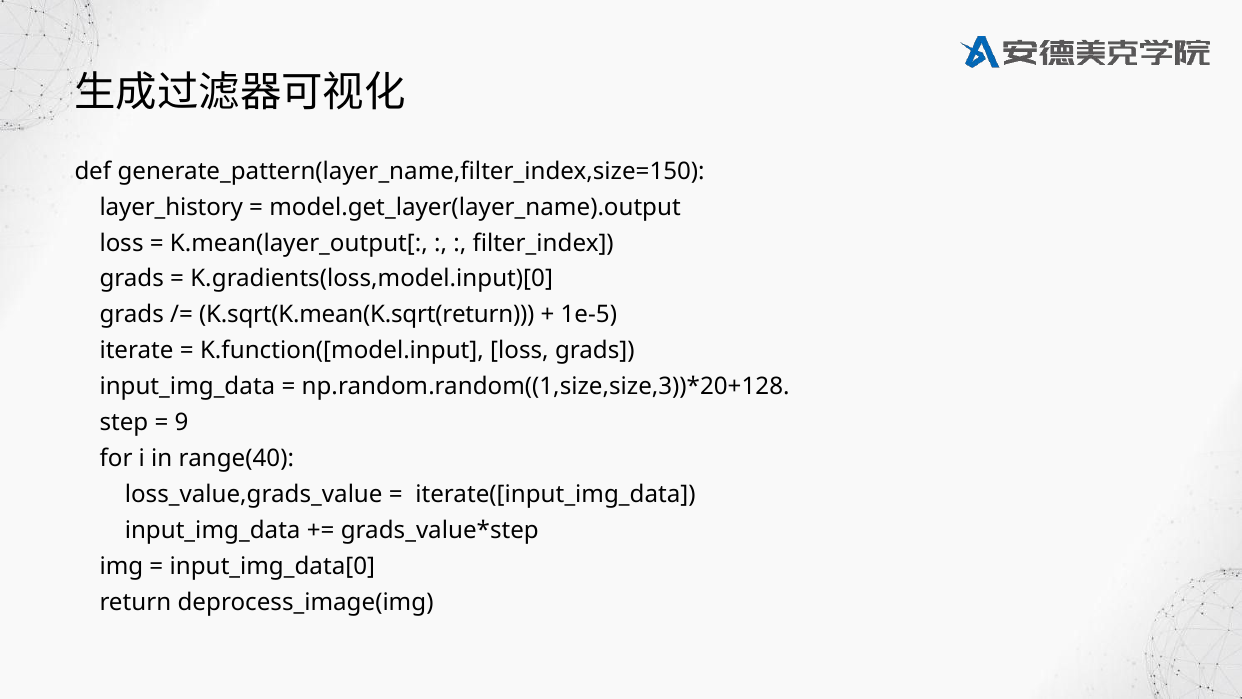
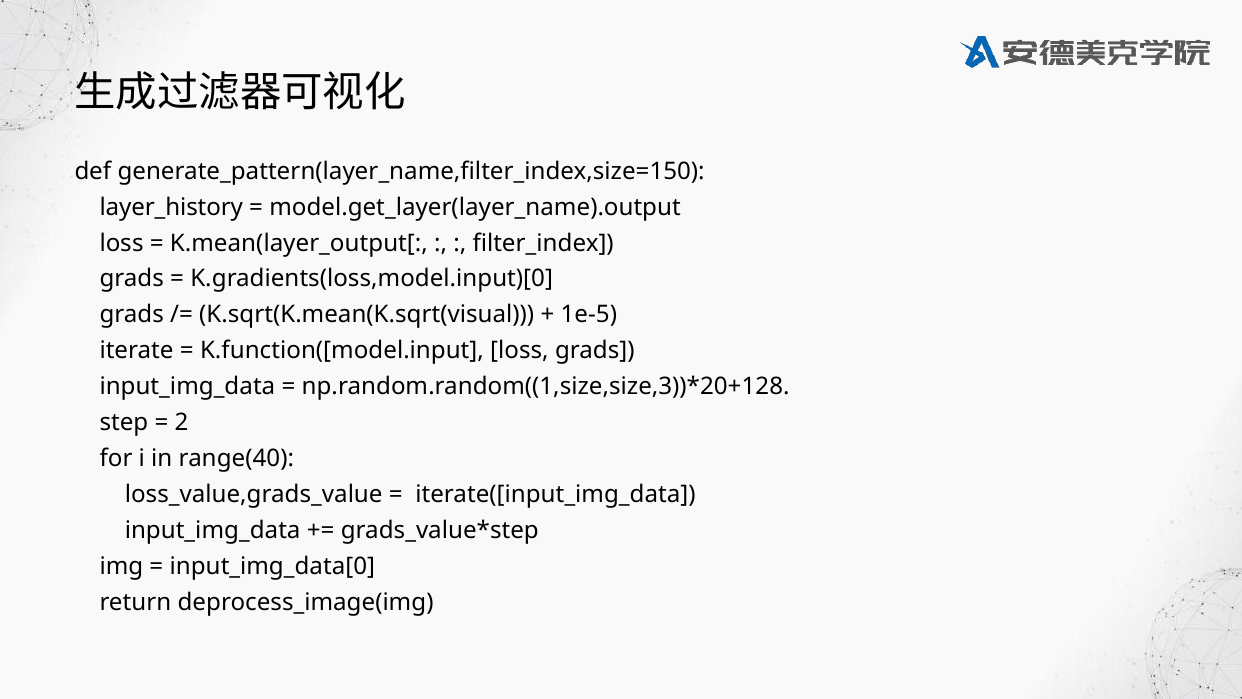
K.sqrt(K.mean(K.sqrt(return: K.sqrt(K.mean(K.sqrt(return -> K.sqrt(K.mean(K.sqrt(visual (367, 315)
9: 9 -> 2 (182, 422)
